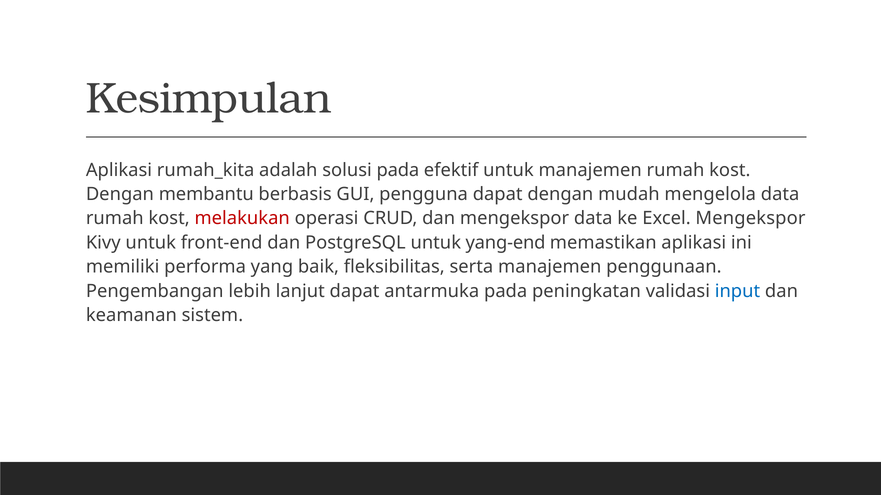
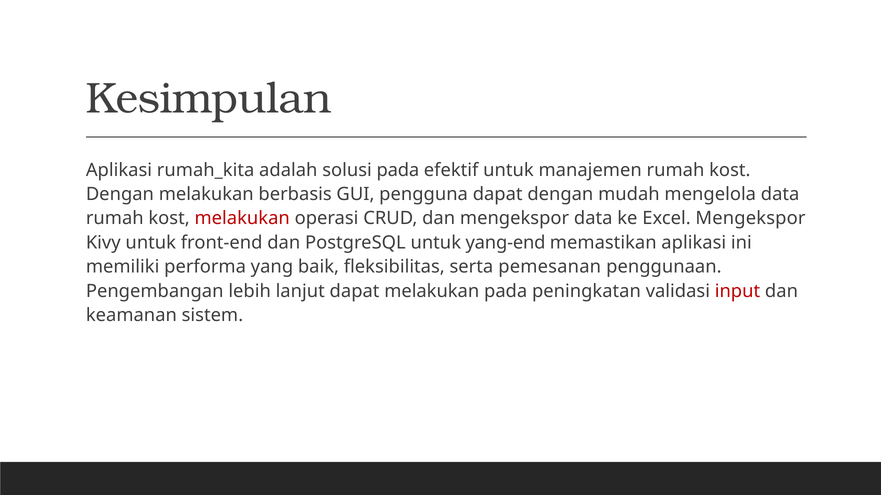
Dengan membantu: membantu -> melakukan (206, 194)
serta manajemen: manajemen -> pemesanan (550, 267)
dapat antarmuka: antarmuka -> melakukan (432, 291)
input colour: blue -> red (737, 291)
